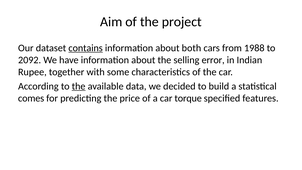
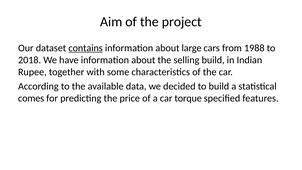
both: both -> large (192, 48)
2092: 2092 -> 2018 (30, 60)
selling error: error -> build (213, 60)
the underline: present -> none (79, 86)
